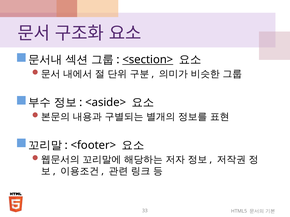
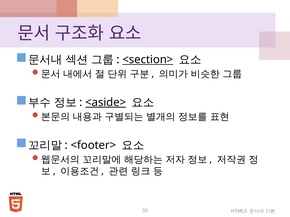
<aside> underline: none -> present (106, 103)
